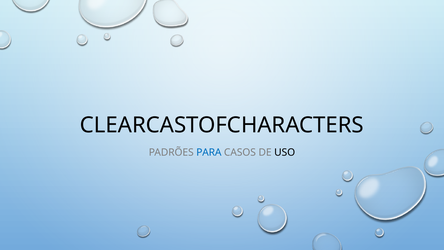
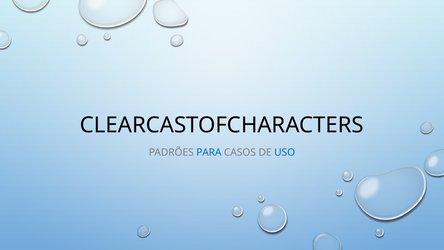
USO colour: black -> blue (285, 152)
